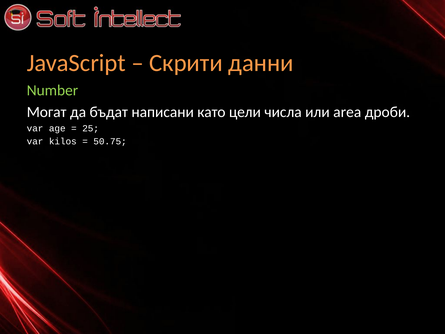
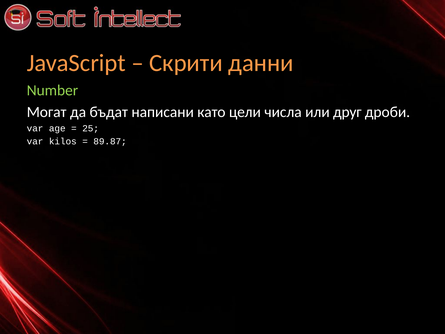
area: area -> друг (347, 112)
50.75: 50.75 -> 89.87 (110, 141)
